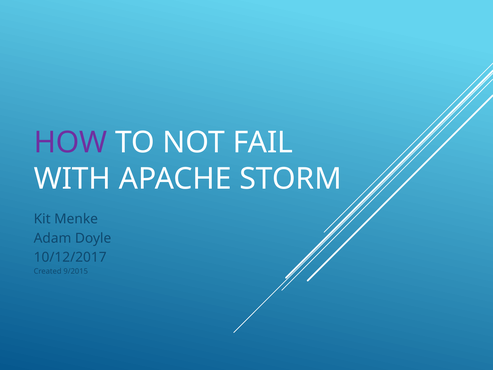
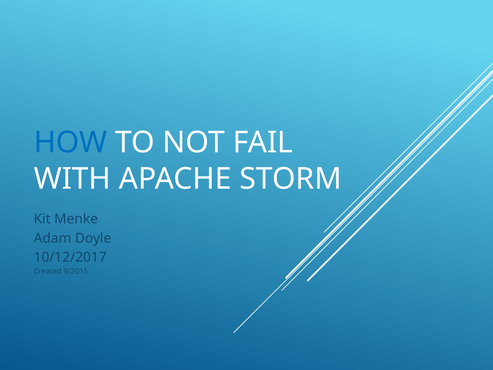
HOW colour: purple -> blue (71, 143)
